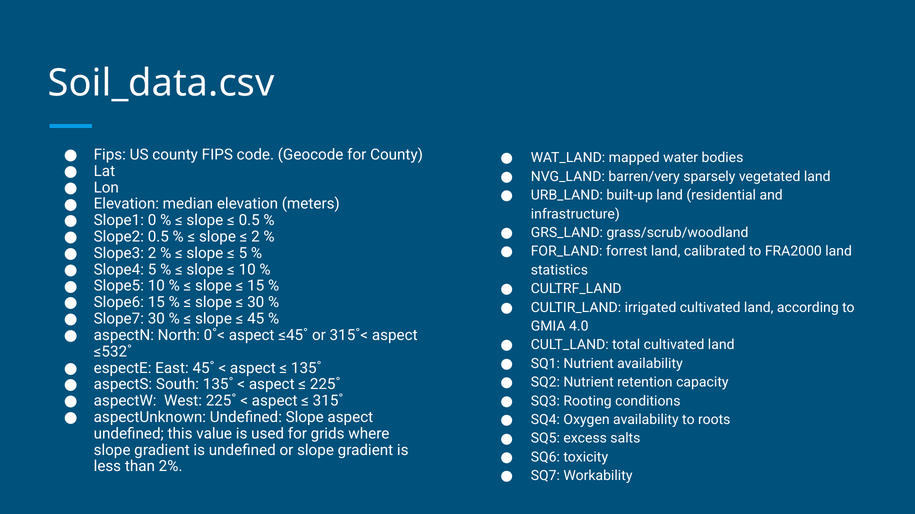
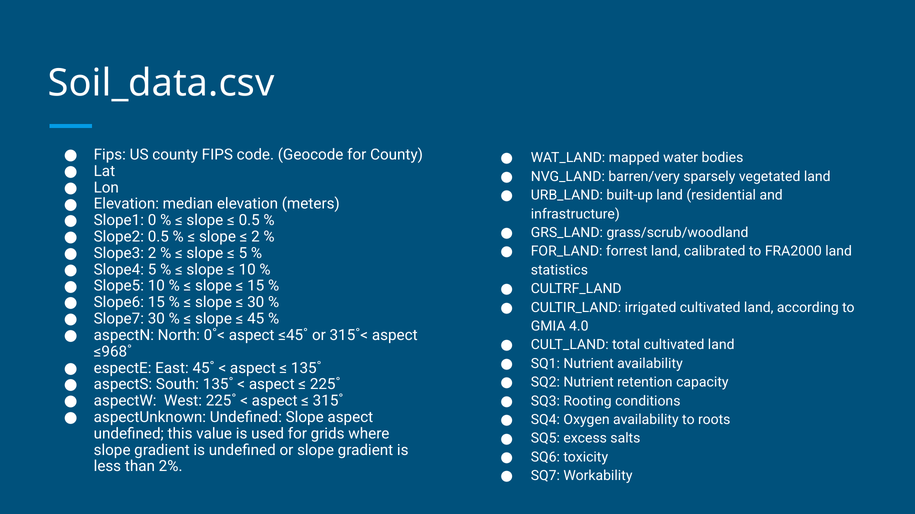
≤532˚: ≤532˚ -> ≤968˚ (113, 352)
